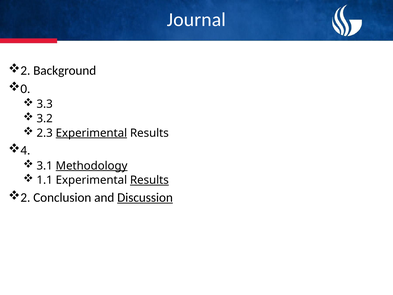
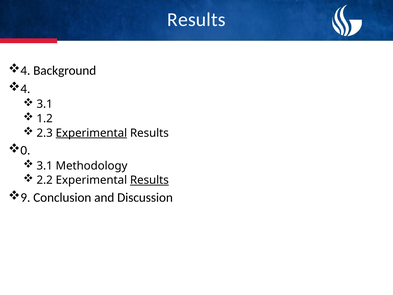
Journal: Journal -> Results (196, 20)
2: 2 -> 4 (25, 71)
0: 0 -> 4 (25, 89)
3.3: 3.3 -> 3.1 (45, 104)
3.2: 3.2 -> 1.2 (45, 118)
4: 4 -> 0 (25, 150)
Methodology underline: present -> none (92, 166)
1.1: 1.1 -> 2.2 (45, 180)
2: 2 -> 9 (25, 197)
Discussion underline: present -> none (145, 197)
